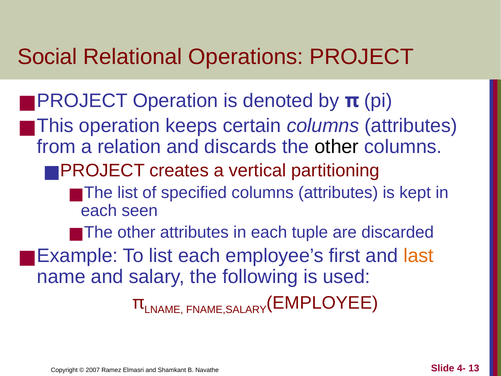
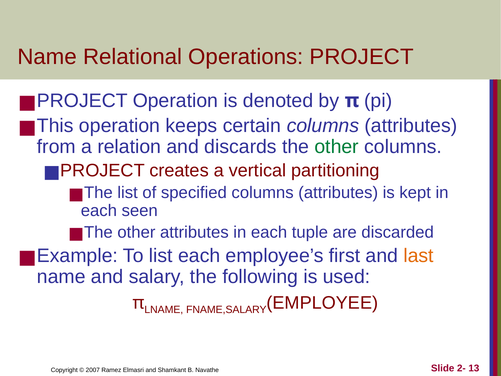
Social: Social -> Name (47, 57)
other colour: black -> green (337, 147)
4-: 4- -> 2- (461, 368)
